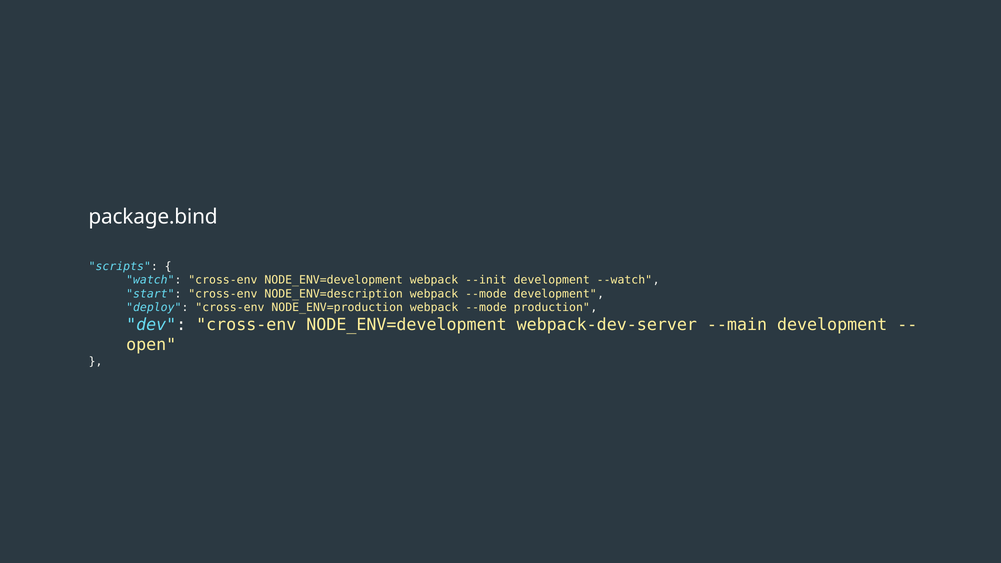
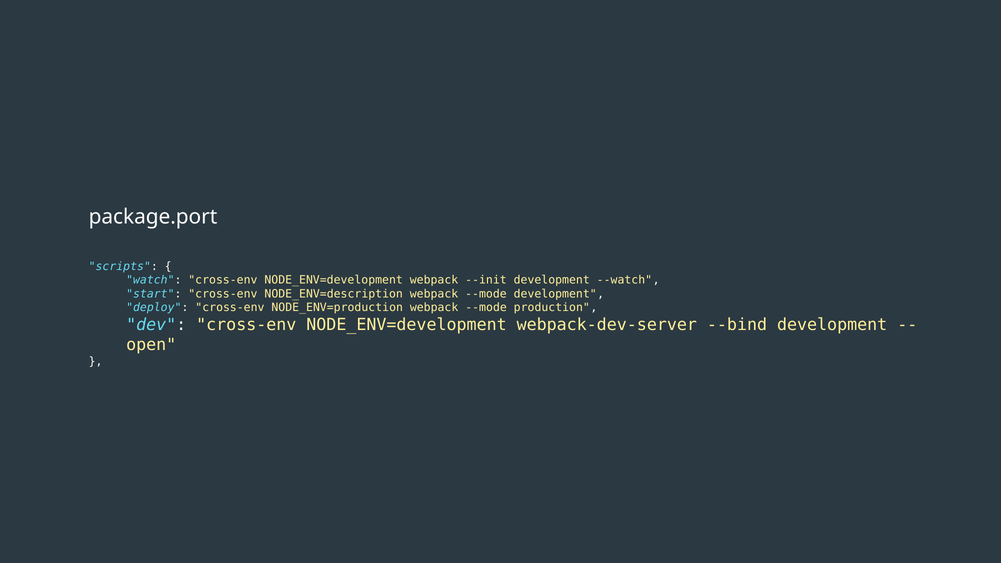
package.bind: package.bind -> package.port (153, 217)
--main: --main -> --bind (737, 325)
